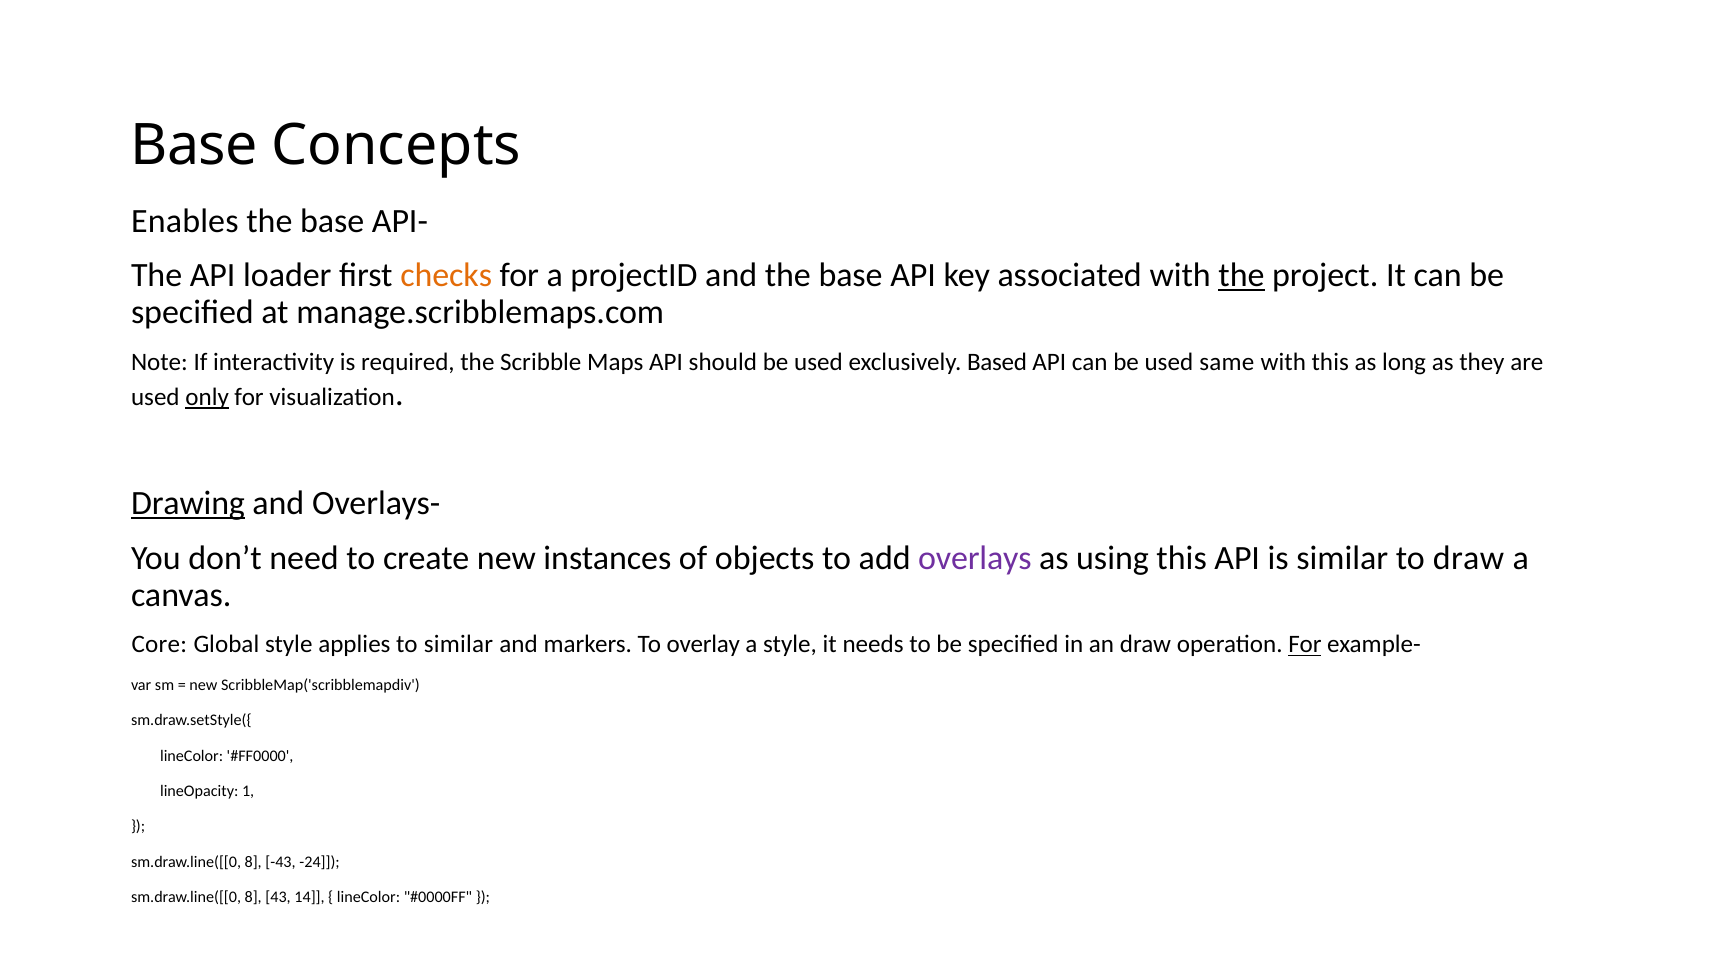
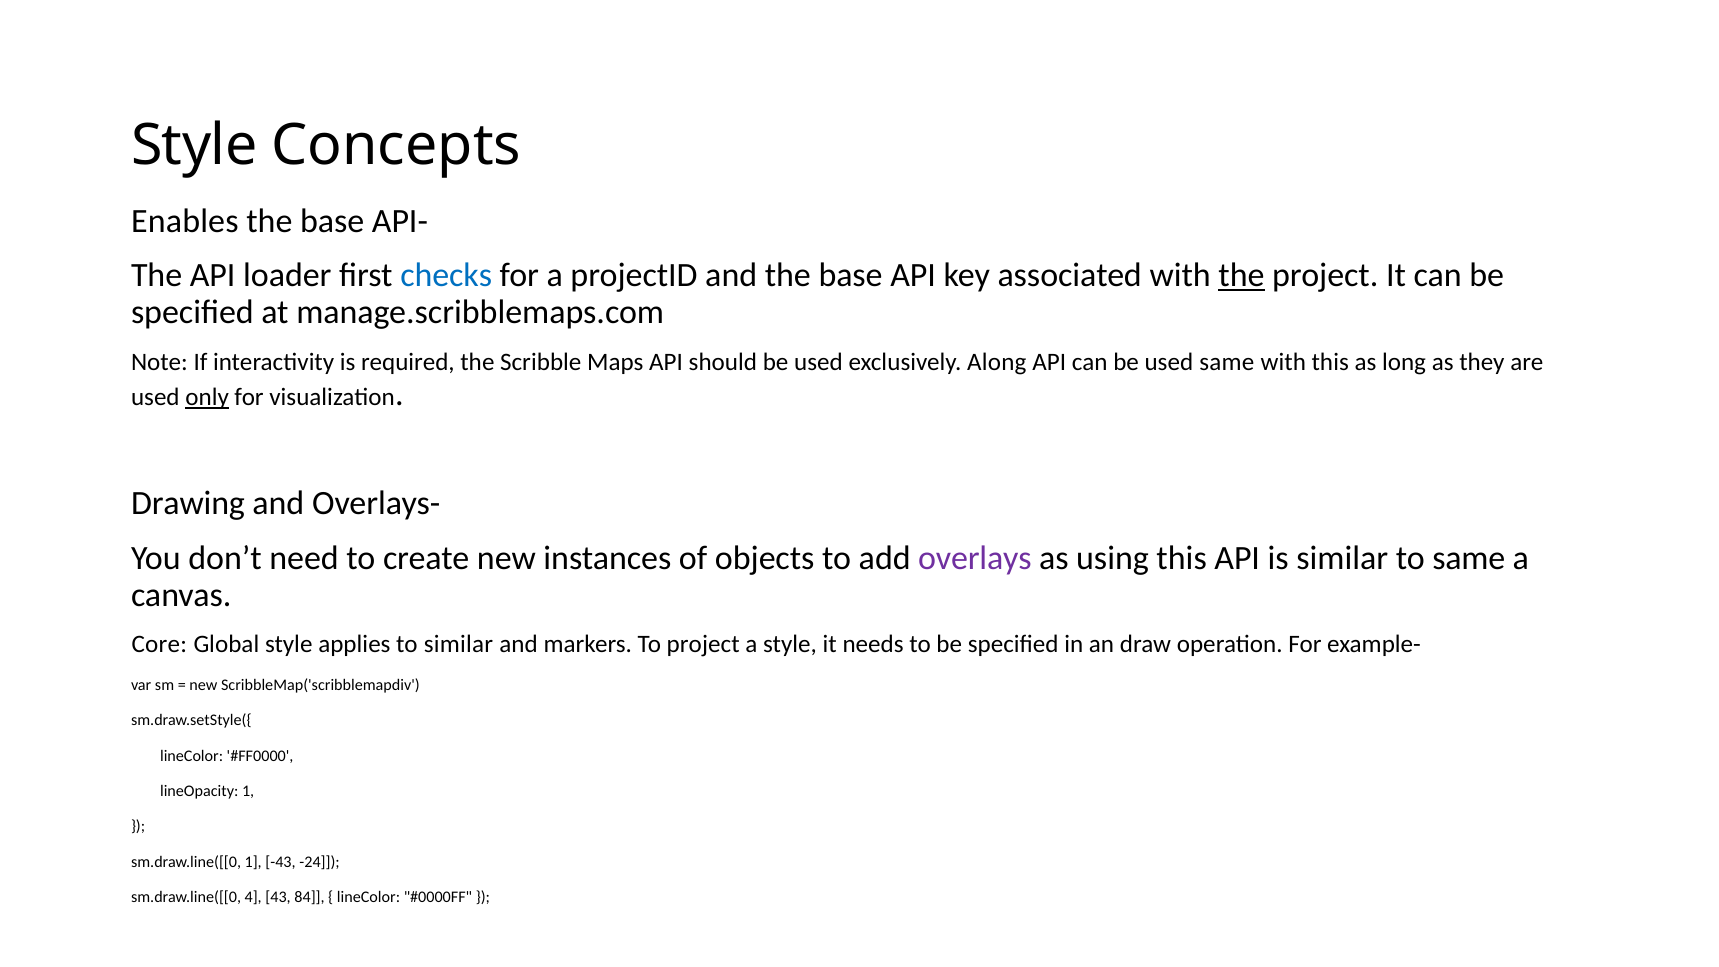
Base: Base -> Style (194, 146)
checks colour: orange -> blue (446, 276)
Based: Based -> Along (997, 362)
Drawing underline: present -> none (188, 503)
to draw: draw -> same (1469, 558)
To overlay: overlay -> project (703, 645)
For underline: present -> none (1305, 645)
8: 8 -> 1 (253, 862)
8: 8 -> 4 (253, 897)
14: 14 -> 84 (310, 897)
